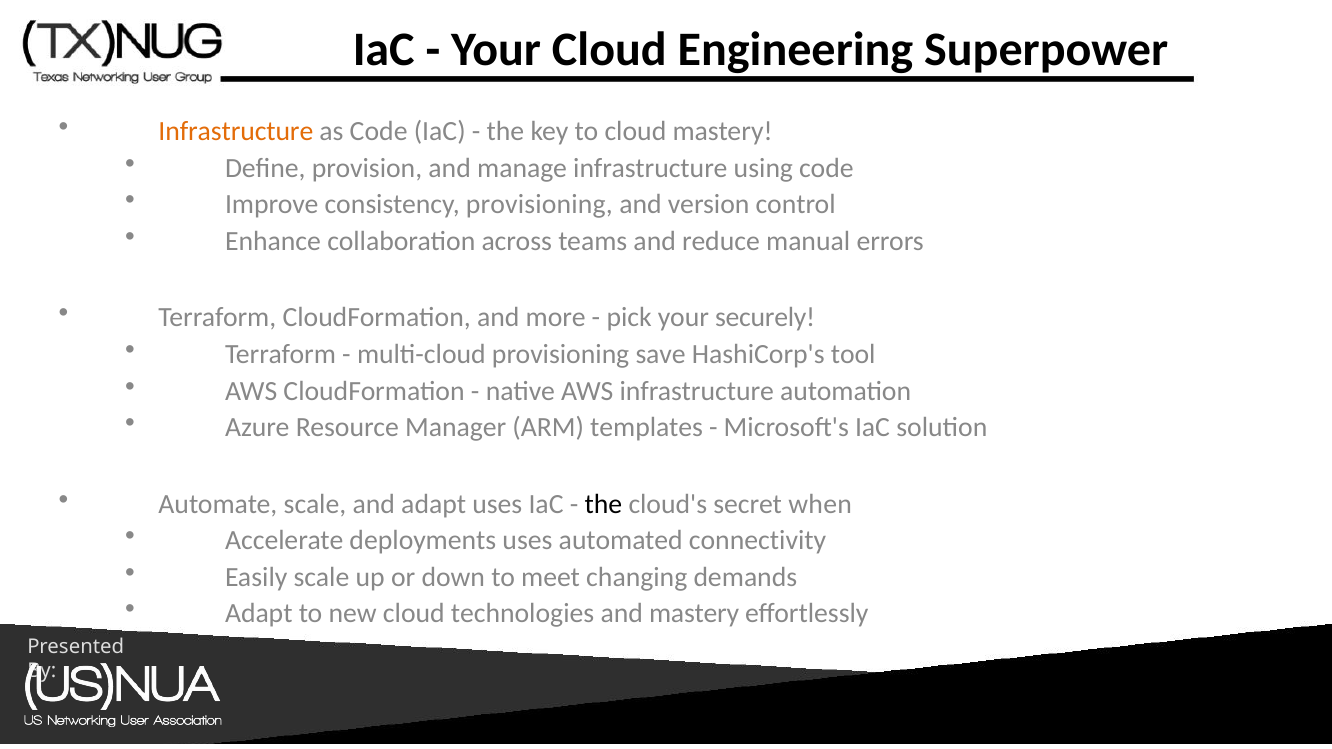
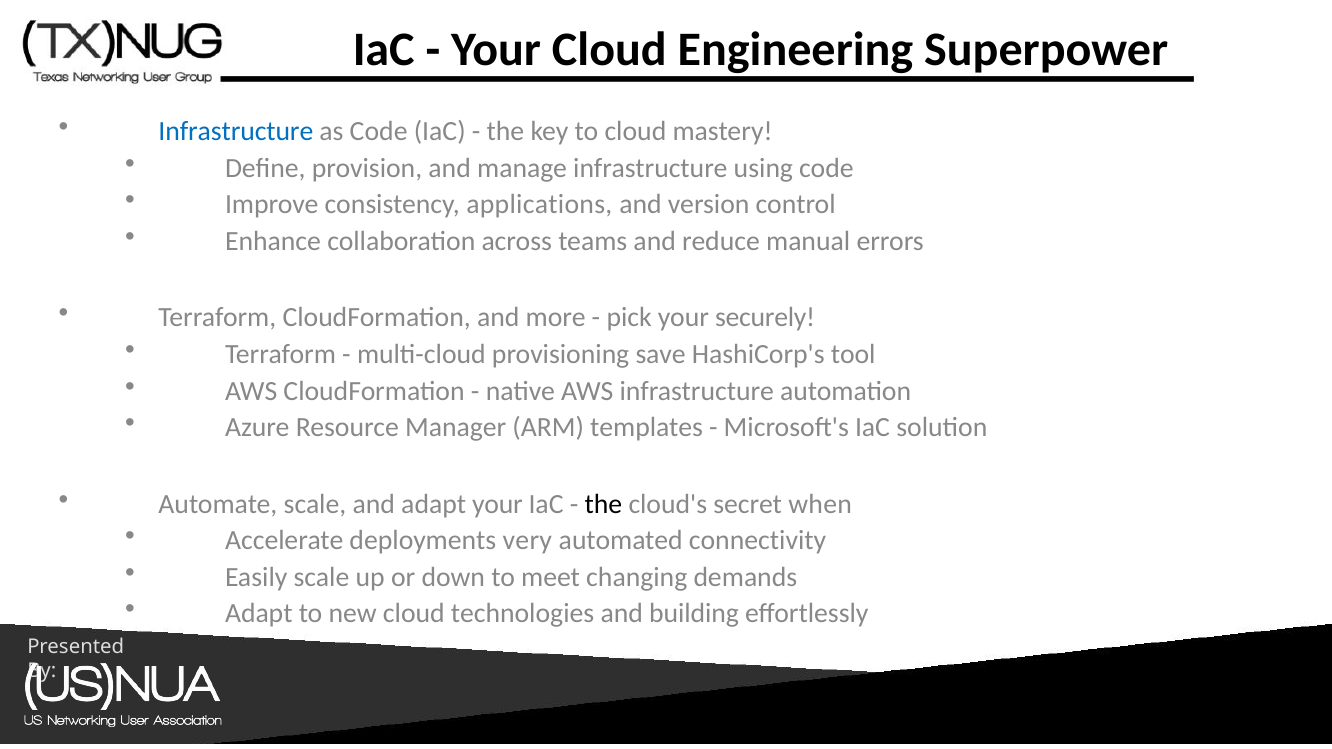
Infrastructure colour: orange -> blue (236, 132)
consistency provisioning: provisioning -> applications (539, 205)
adapt uses: uses -> your (497, 504)
deployments uses: uses -> very (527, 541)
and mastery: mastery -> building (694, 614)
